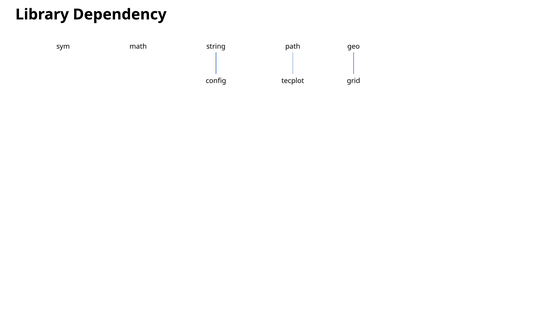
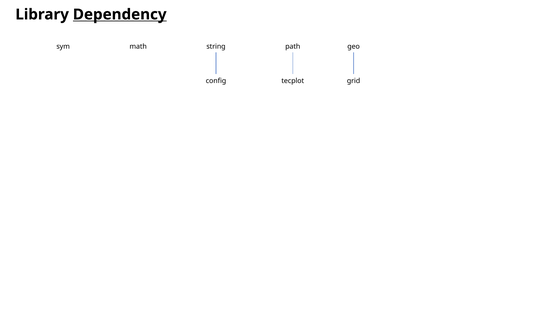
Dependency underline: none -> present (120, 14)
